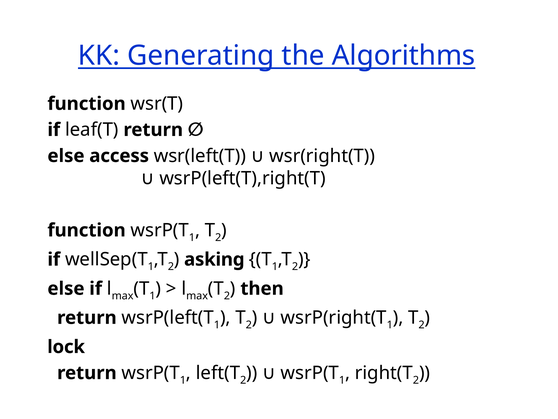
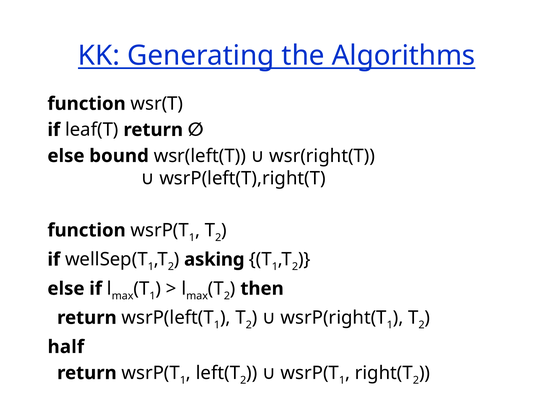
access: access -> bound (119, 156)
lock: lock -> half (66, 346)
